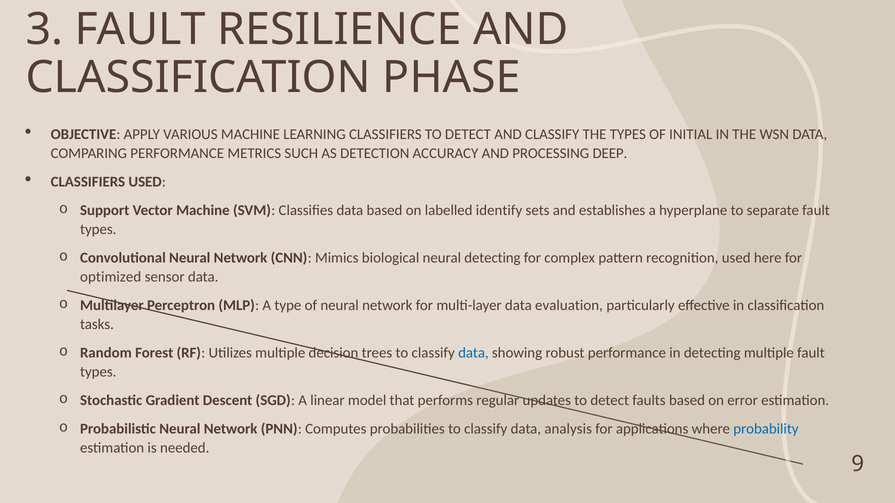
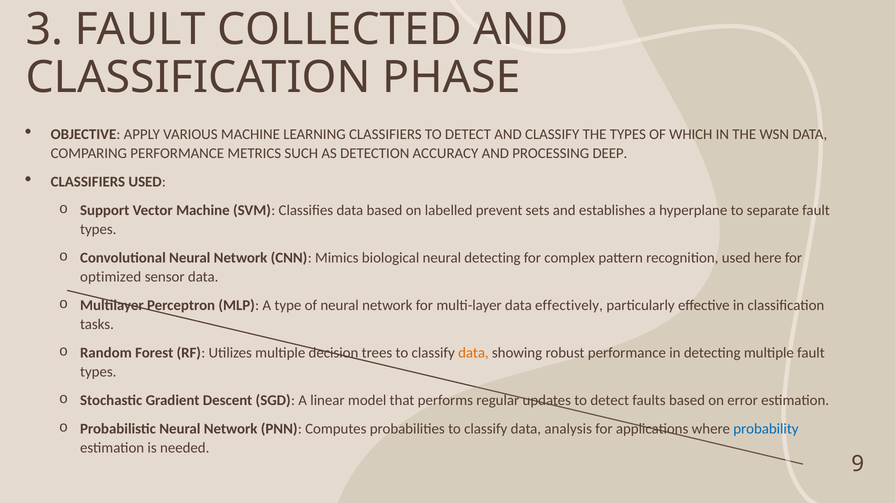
RESILIENCE: RESILIENCE -> COLLECTED (340, 29)
INITIAL: INITIAL -> WHICH (691, 134)
identify: identify -> prevent (499, 210)
evaluation: evaluation -> effectively (569, 306)
data colour: blue -> orange (473, 353)
